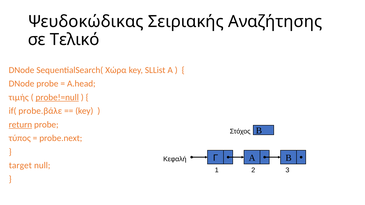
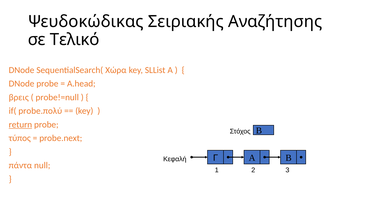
τιμής: τιμής -> βρεις (19, 97)
probe!=null underline: present -> none (57, 97)
probe.βάλε: probe.βάλε -> probe.πολύ (40, 111)
target: target -> πάντα (20, 166)
